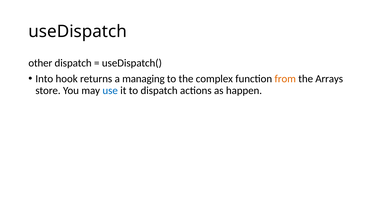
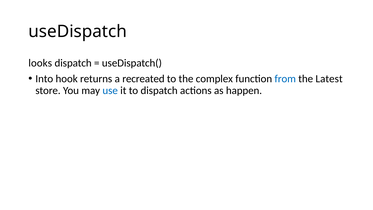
other: other -> looks (40, 63)
managing: managing -> recreated (143, 79)
from colour: orange -> blue (285, 79)
Arrays: Arrays -> Latest (329, 79)
